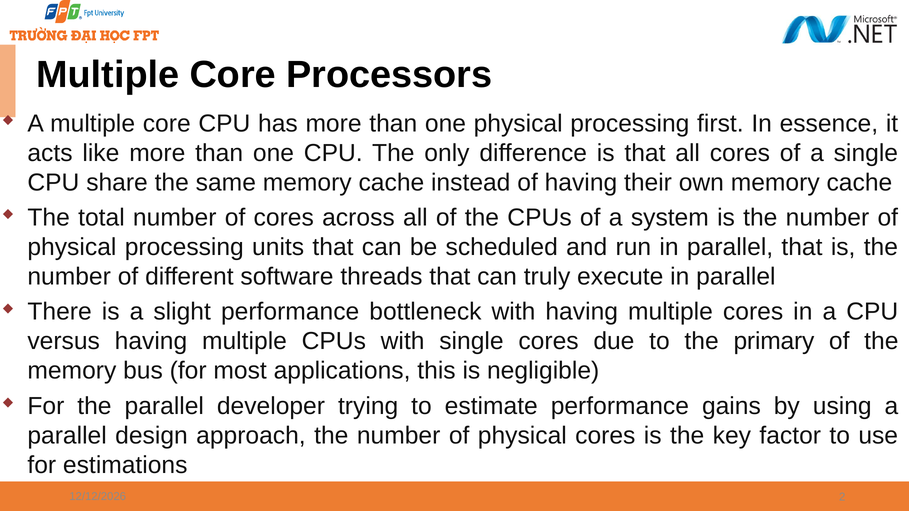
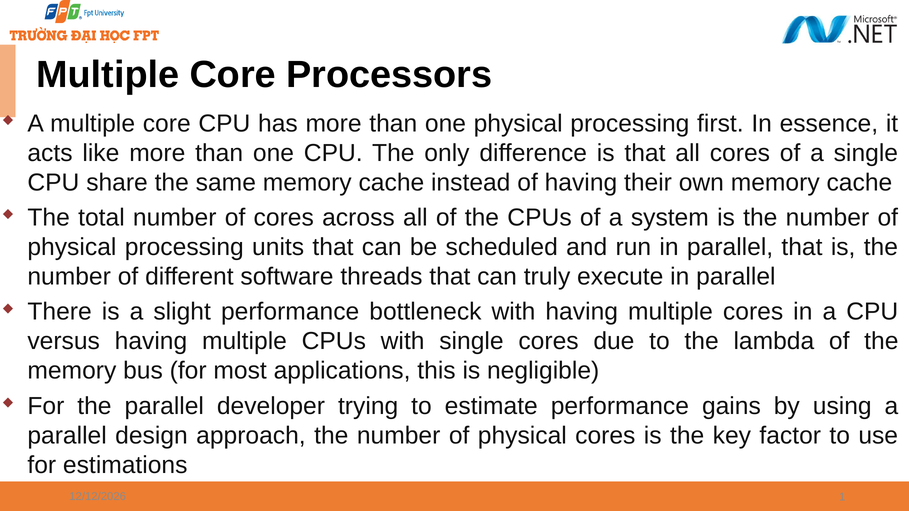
primary: primary -> lambda (774, 342)
2: 2 -> 1 (842, 498)
